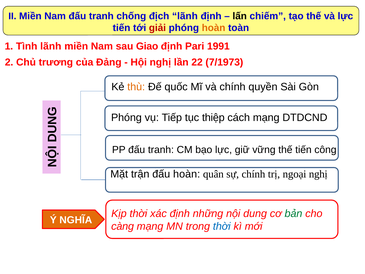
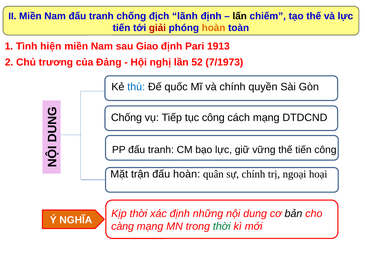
Tình lãnh: lãnh -> hiện (51, 46)
1991: 1991 -> 1913 (218, 46)
22: 22 -> 52 (197, 62)
thù colour: orange -> blue (136, 87)
Phóng: Phóng -> Chống (126, 118)
tục thiệp: thiệp -> công (213, 118)
ngoại nghị: nghị -> hoại (318, 174)
bản colour: green -> black (293, 213)
thời colour: blue -> green (222, 226)
